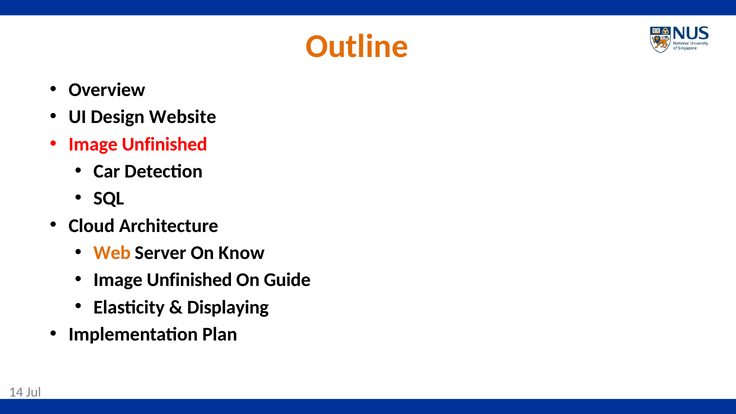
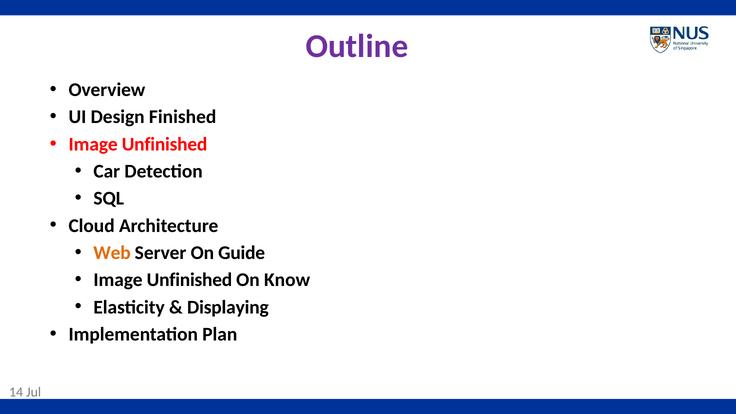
Outline colour: orange -> purple (357, 46)
Website: Website -> Finished (183, 117)
Know: Know -> Guide (242, 253)
Guide: Guide -> Know (287, 280)
